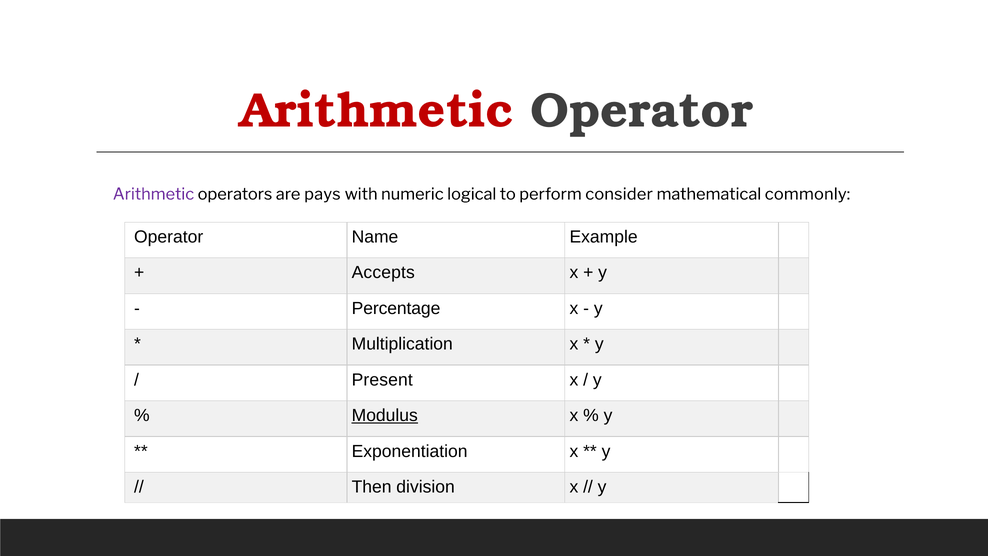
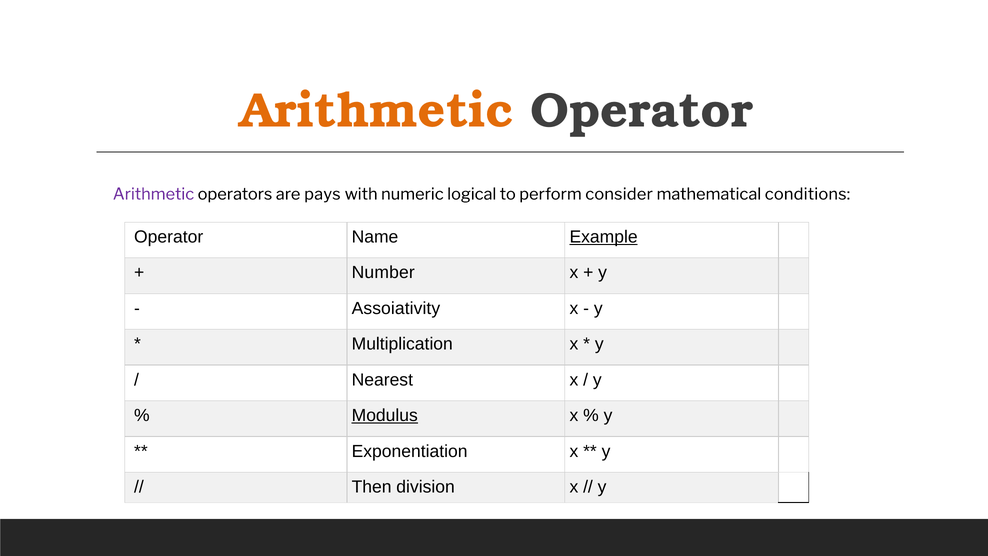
Arithmetic colour: red -> orange (377, 111)
commonly: commonly -> conditions (807, 194)
Example underline: none -> present (604, 237)
Accepts: Accepts -> Number (383, 273)
Percentage: Percentage -> Assoiativity (396, 308)
Present: Present -> Nearest (382, 380)
